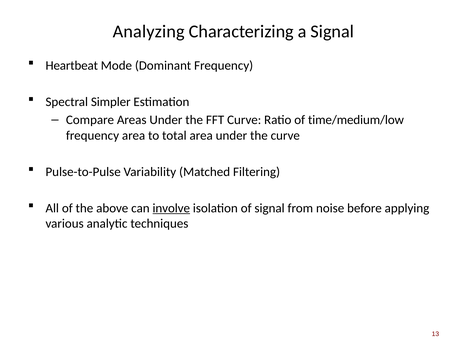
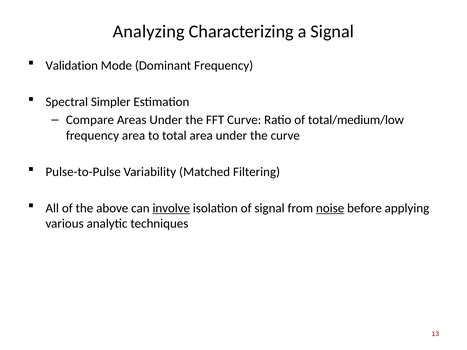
Heartbeat: Heartbeat -> Validation (72, 66)
time/medium/low: time/medium/low -> total/medium/low (356, 120)
noise underline: none -> present (330, 208)
